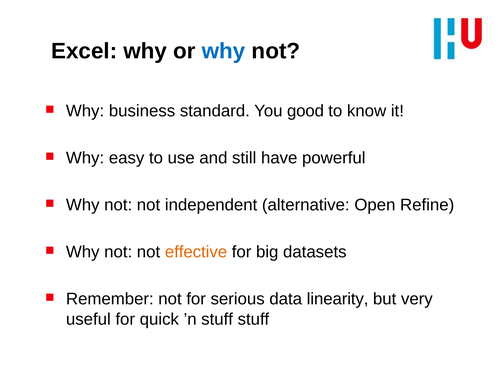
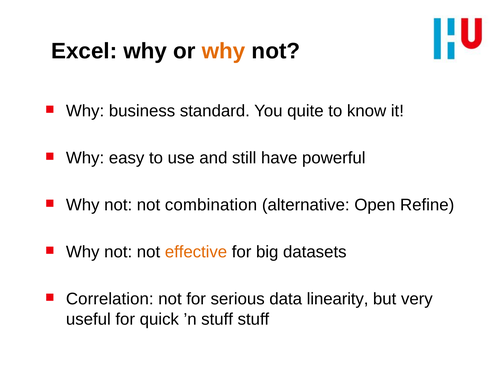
why colour: blue -> orange (224, 51)
good: good -> quite (305, 111)
independent: independent -> combination (211, 205)
Remember: Remember -> Correlation (110, 299)
